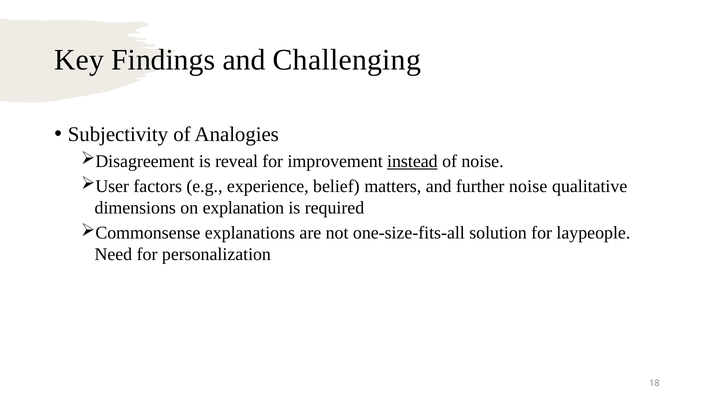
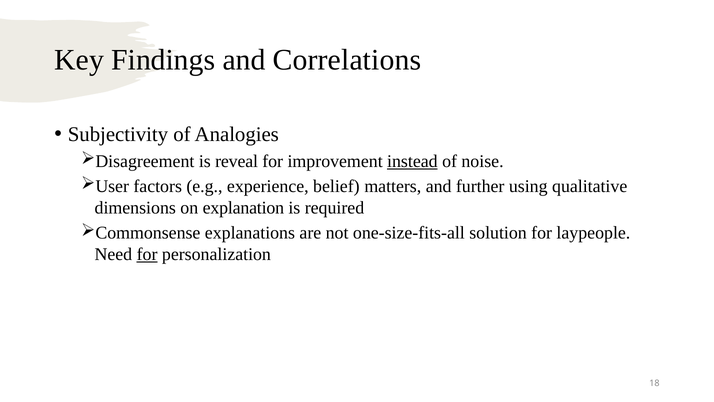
Challenging: Challenging -> Correlations (347, 60)
further noise: noise -> using (528, 186)
for underline: none -> present (147, 254)
